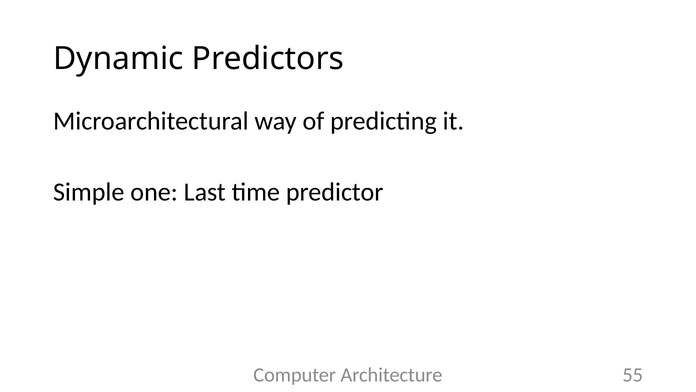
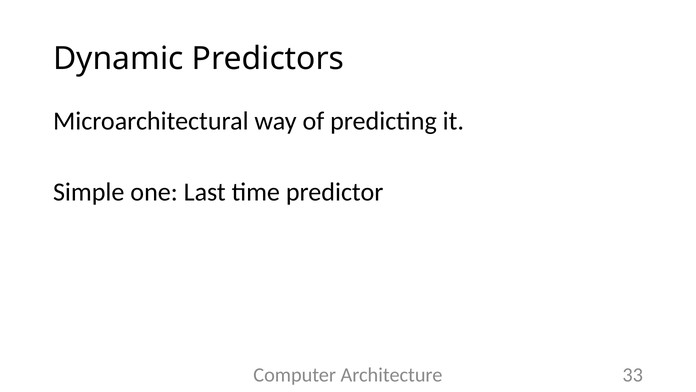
55: 55 -> 33 (633, 374)
